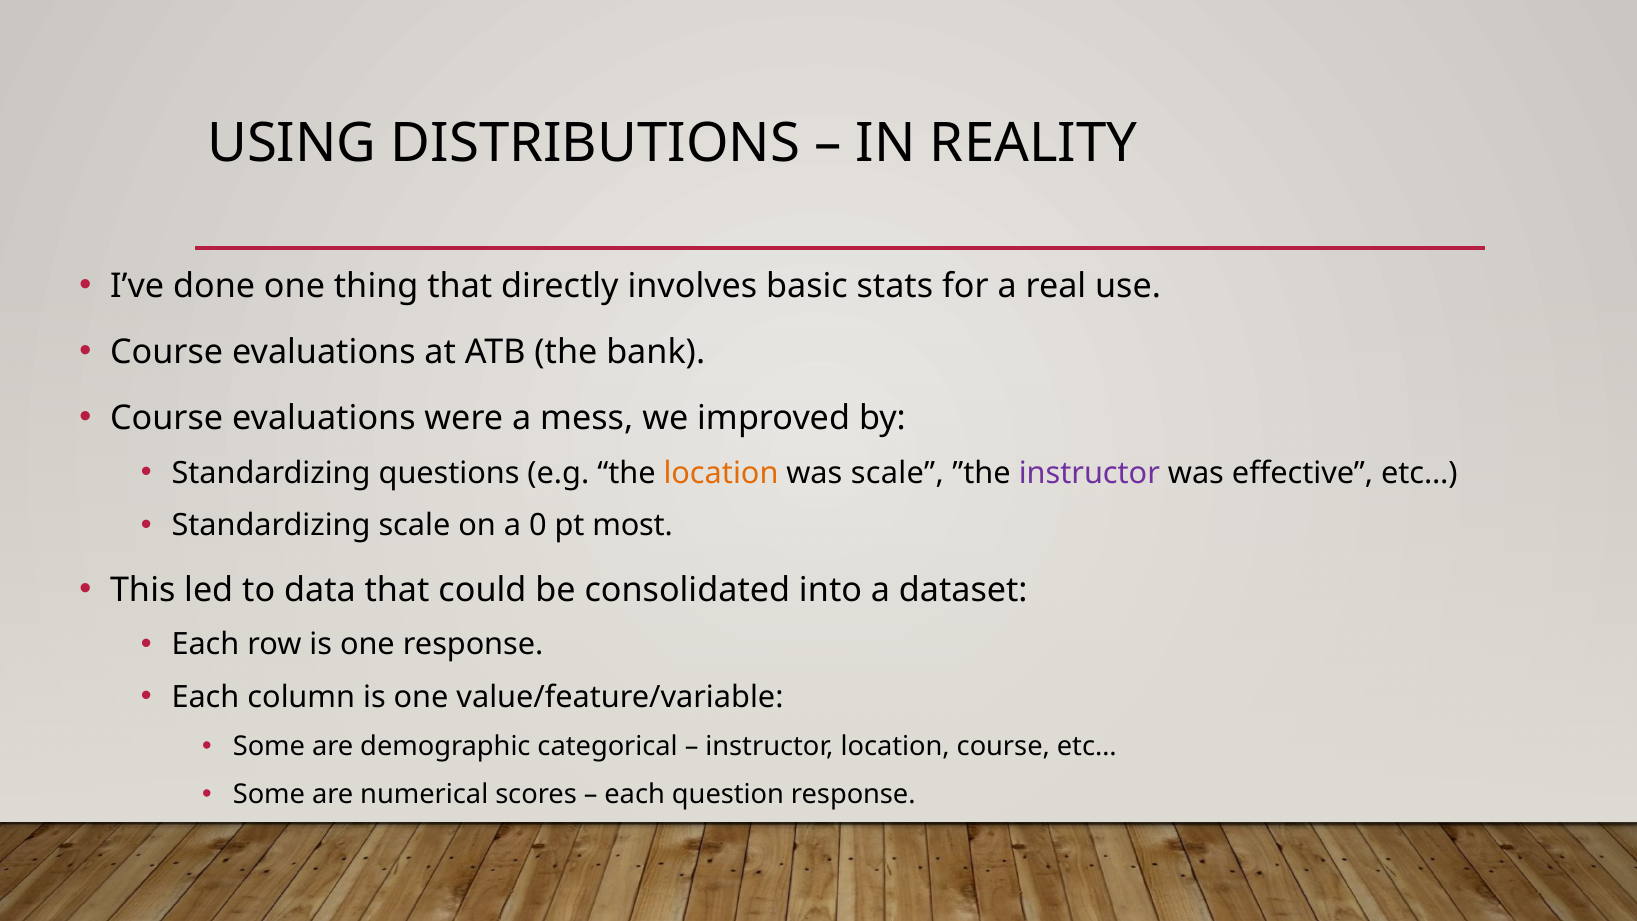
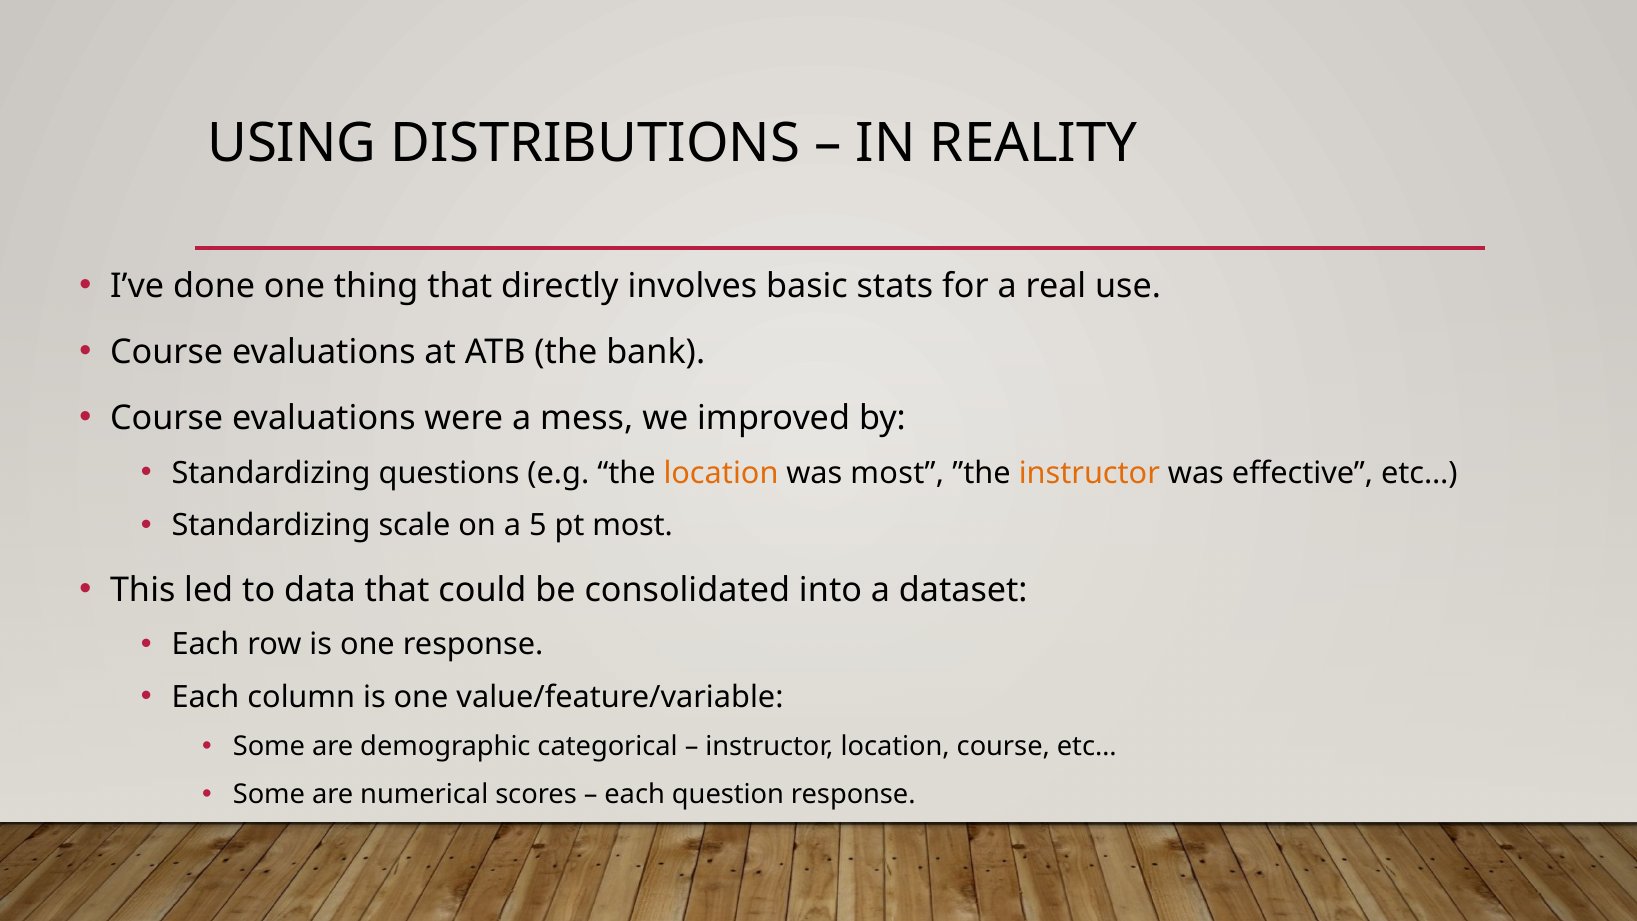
was scale: scale -> most (897, 473)
instructor colour: purple -> orange (1089, 473)
0: 0 -> 5 (538, 526)
